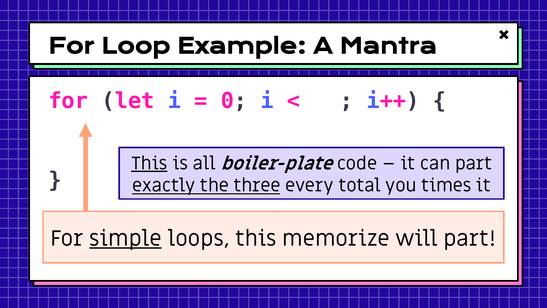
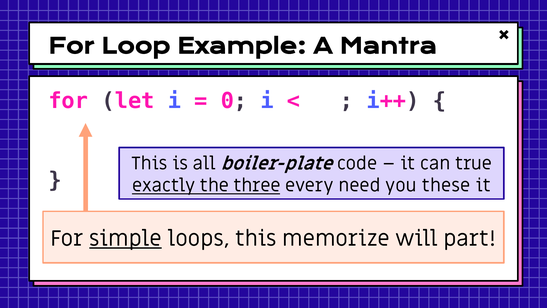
This underline: present -> none (149, 163)
can part: part -> true (474, 163)
every total: total -> need (360, 185)
times: times -> these (446, 185)
